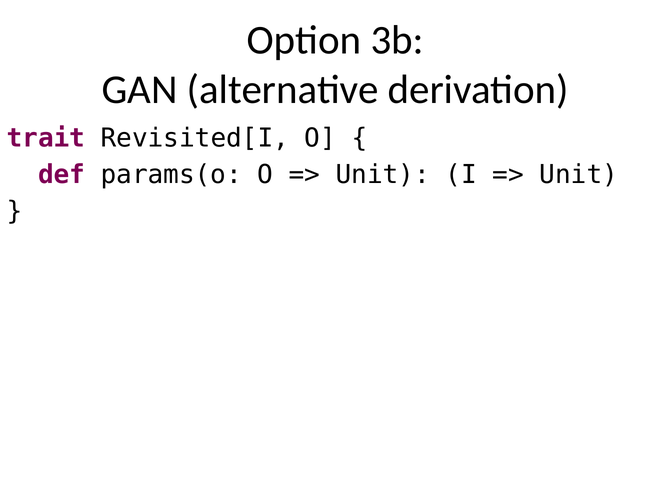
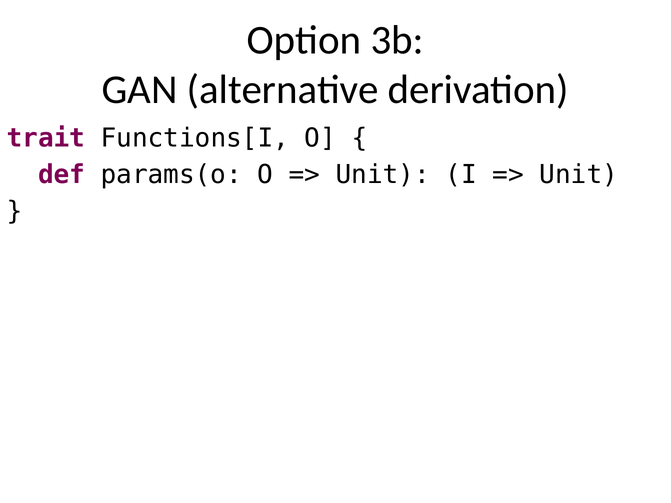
Revisited[I: Revisited[I -> Functions[I (195, 138)
